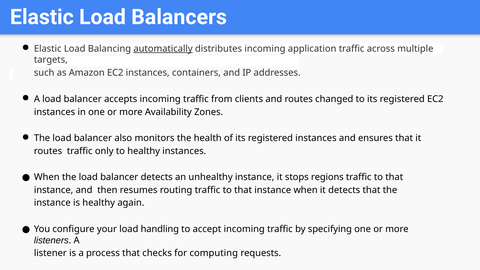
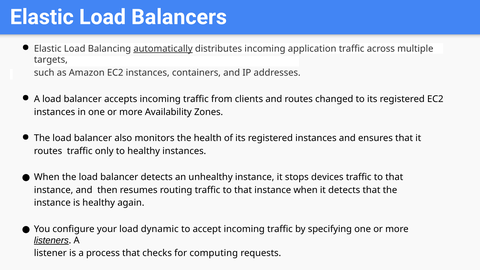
regions: regions -> devices (327, 177)
handling: handling -> dynamic (160, 229)
listeners underline: none -> present (51, 240)
